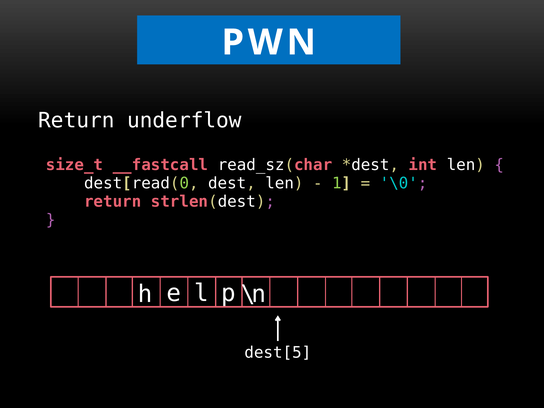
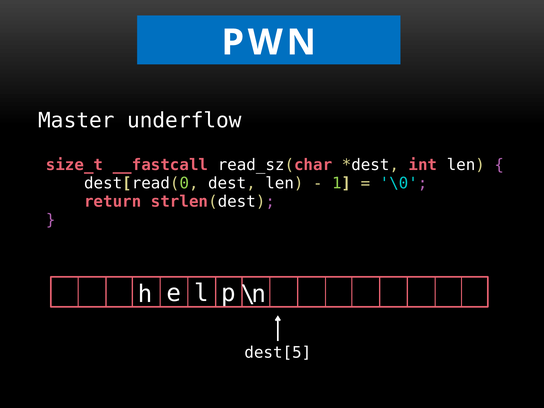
Return: Return -> Master (76, 120)
